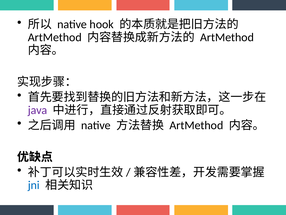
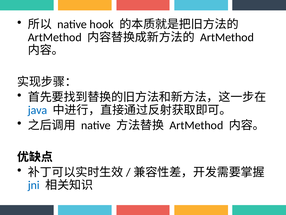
java colour: purple -> blue (38, 110)
